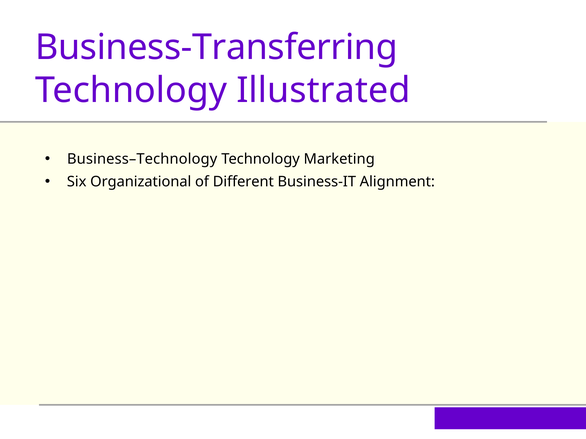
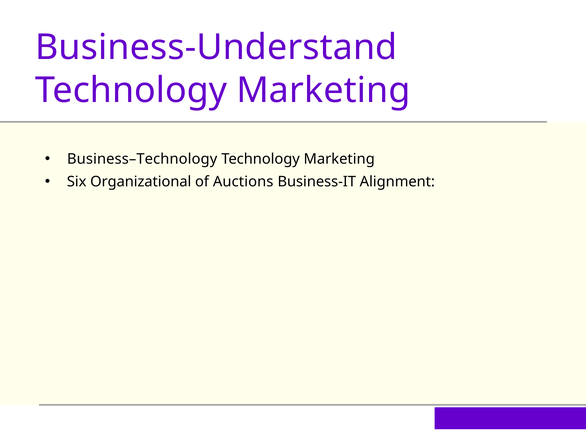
Business-Transferring: Business-Transferring -> Business-Understand (216, 47)
Illustrated: Illustrated -> Marketing (323, 90)
Different: Different -> Auctions (243, 182)
